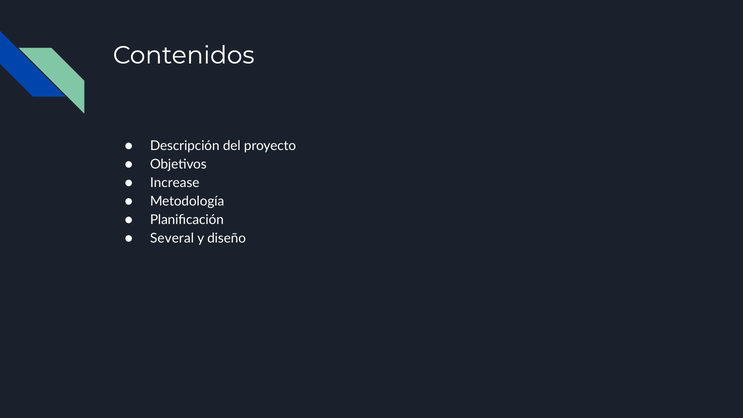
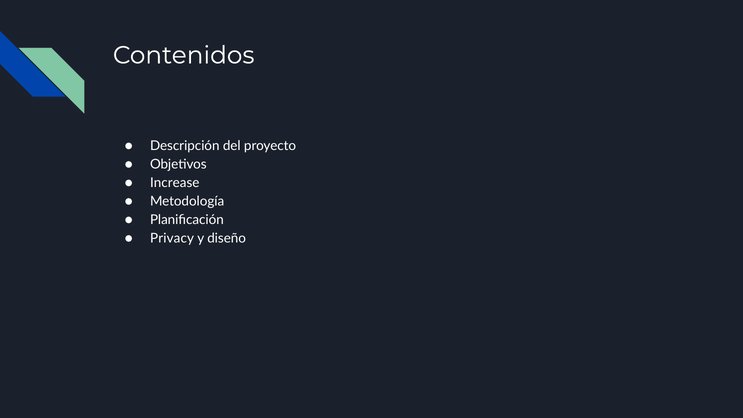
Several: Several -> Privacy (172, 238)
